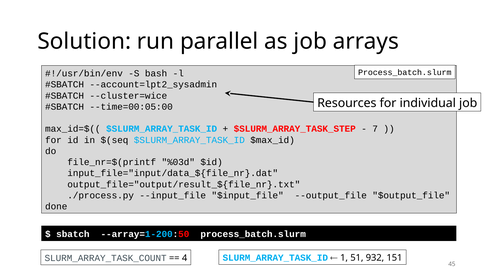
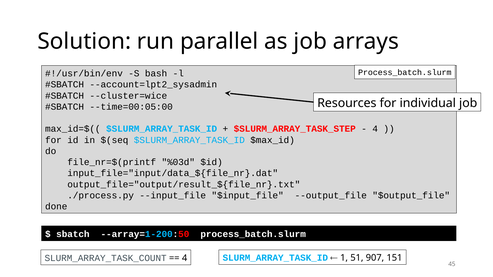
7: 7 -> 4 (375, 129)
932: 932 -> 907 (375, 258)
